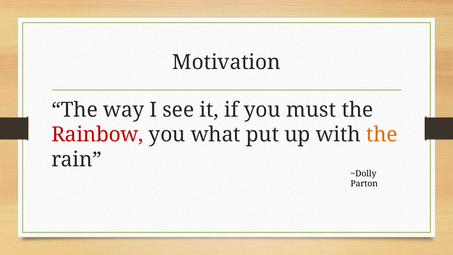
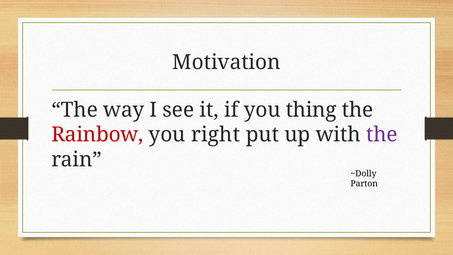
must: must -> thing (311, 110)
what: what -> right (216, 135)
the colour: orange -> purple (382, 135)
